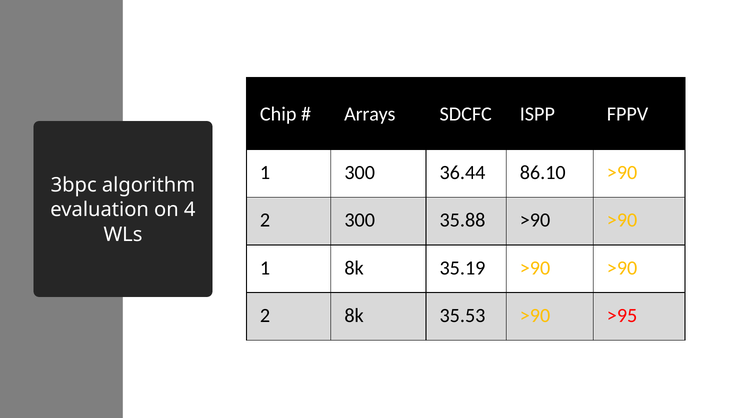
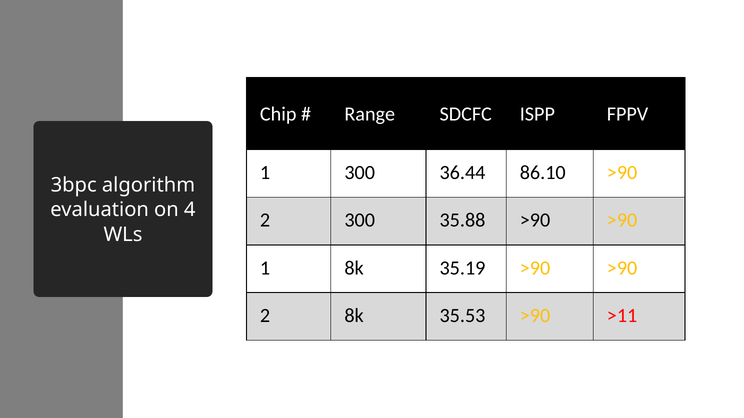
Arrays: Arrays -> Range (370, 114)
>95: >95 -> >11 (622, 316)
